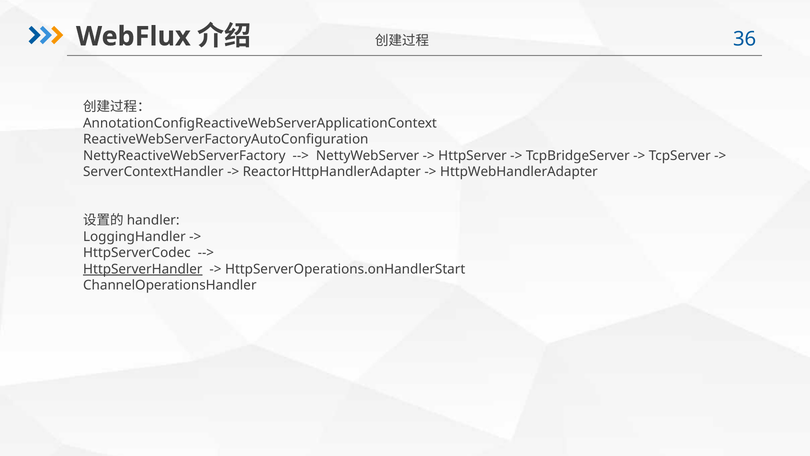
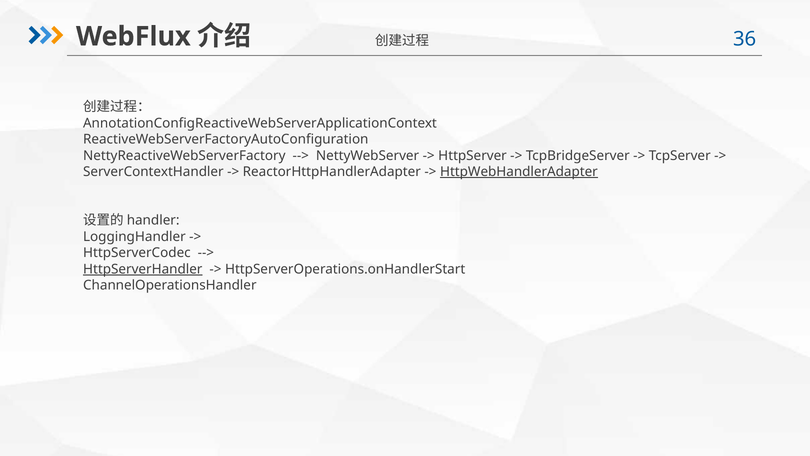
HttpWebHandlerAdapter underline: none -> present (519, 172)
